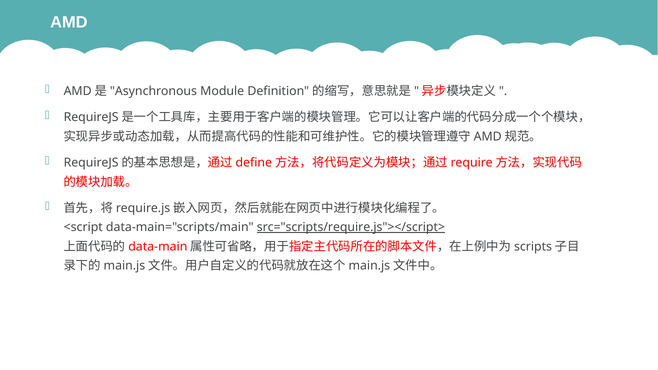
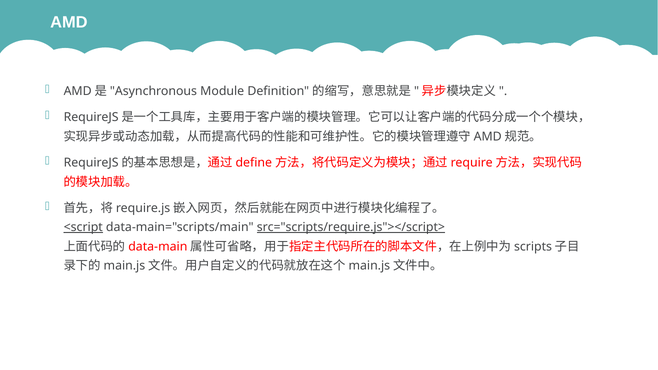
<script underline: none -> present (83, 227)
